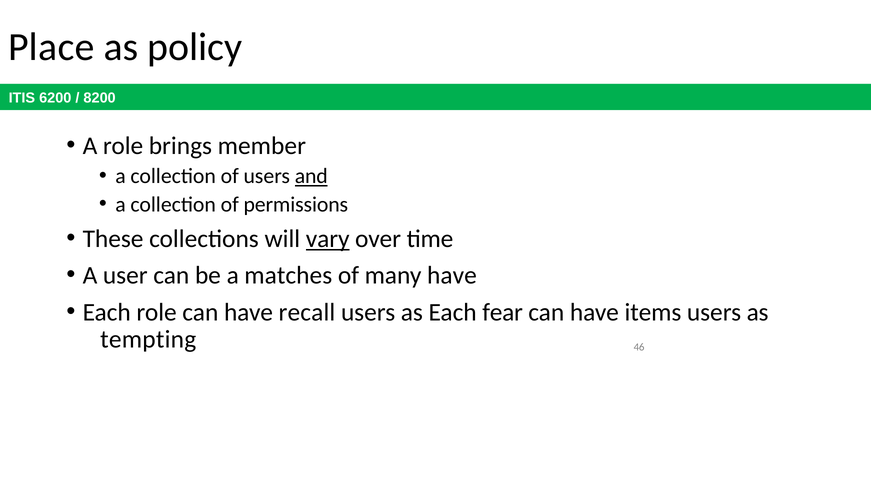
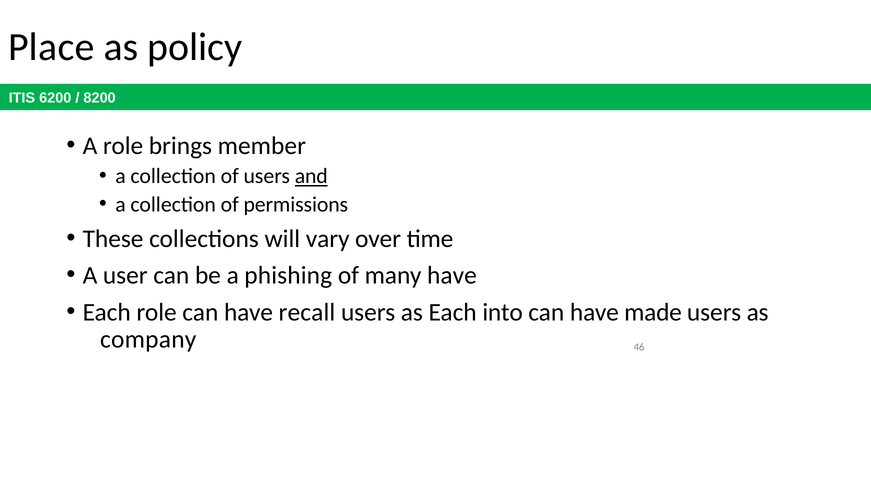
vary underline: present -> none (328, 239)
matches: matches -> phishing (288, 275)
fear: fear -> into (503, 312)
items: items -> made (653, 312)
tempting: tempting -> company (148, 340)
